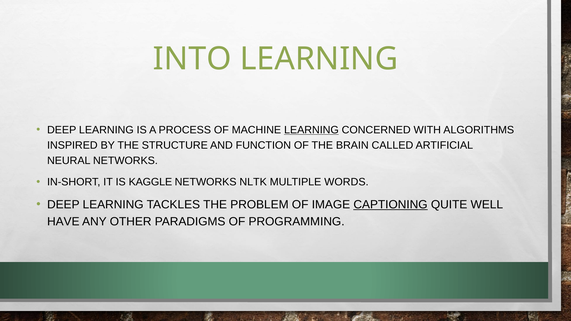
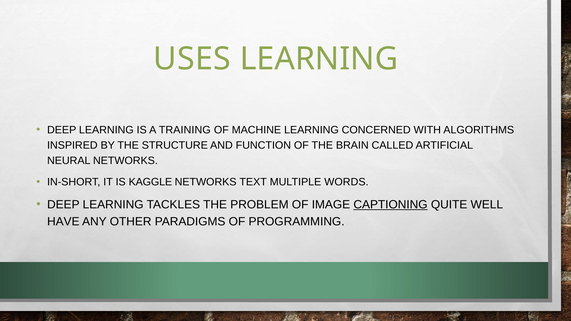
INTO: INTO -> USES (192, 59)
PROCESS: PROCESS -> TRAINING (185, 130)
LEARNING underline: present -> none (311, 130)
NLTK: NLTK -> TEXT (253, 182)
